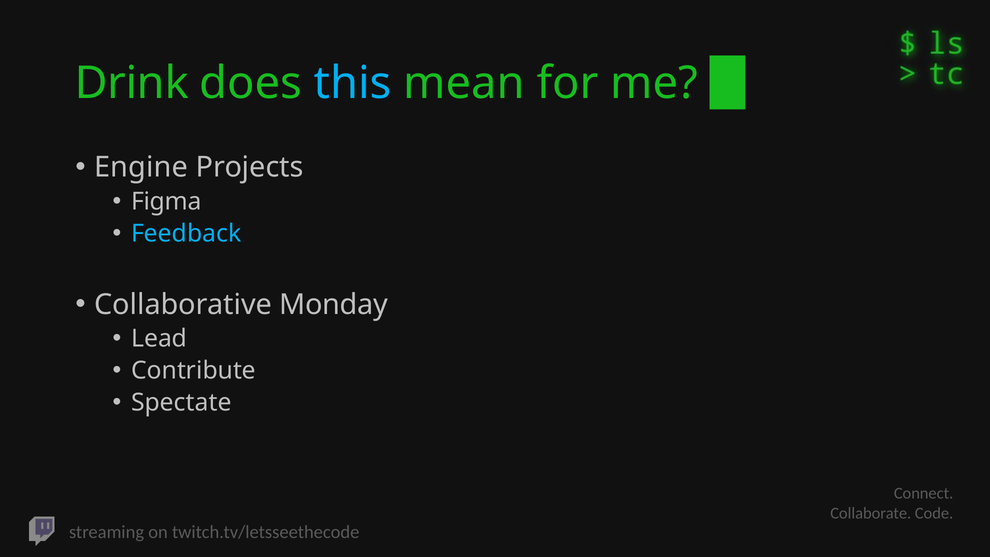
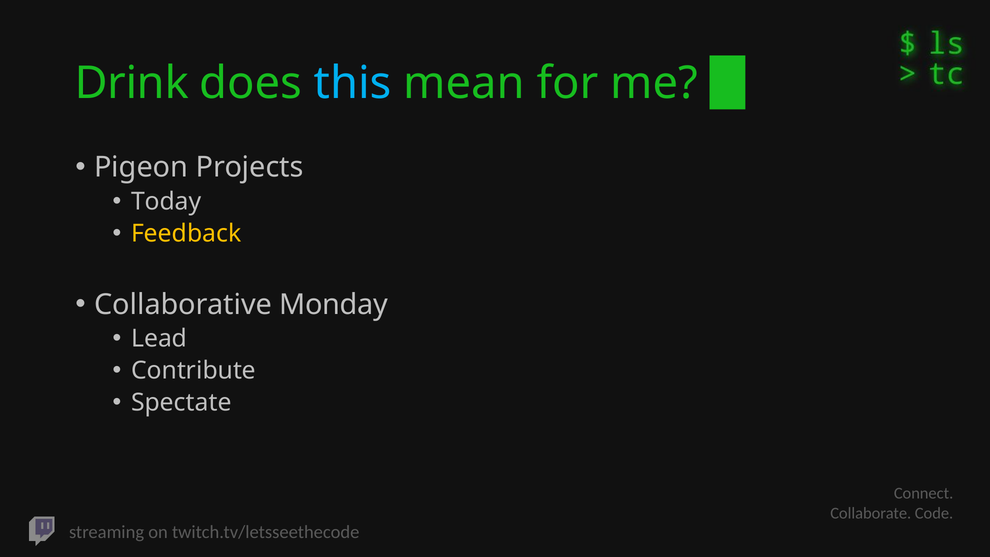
Engine: Engine -> Pigeon (141, 167)
Figma: Figma -> Today (166, 202)
Feedback colour: light blue -> yellow (186, 233)
